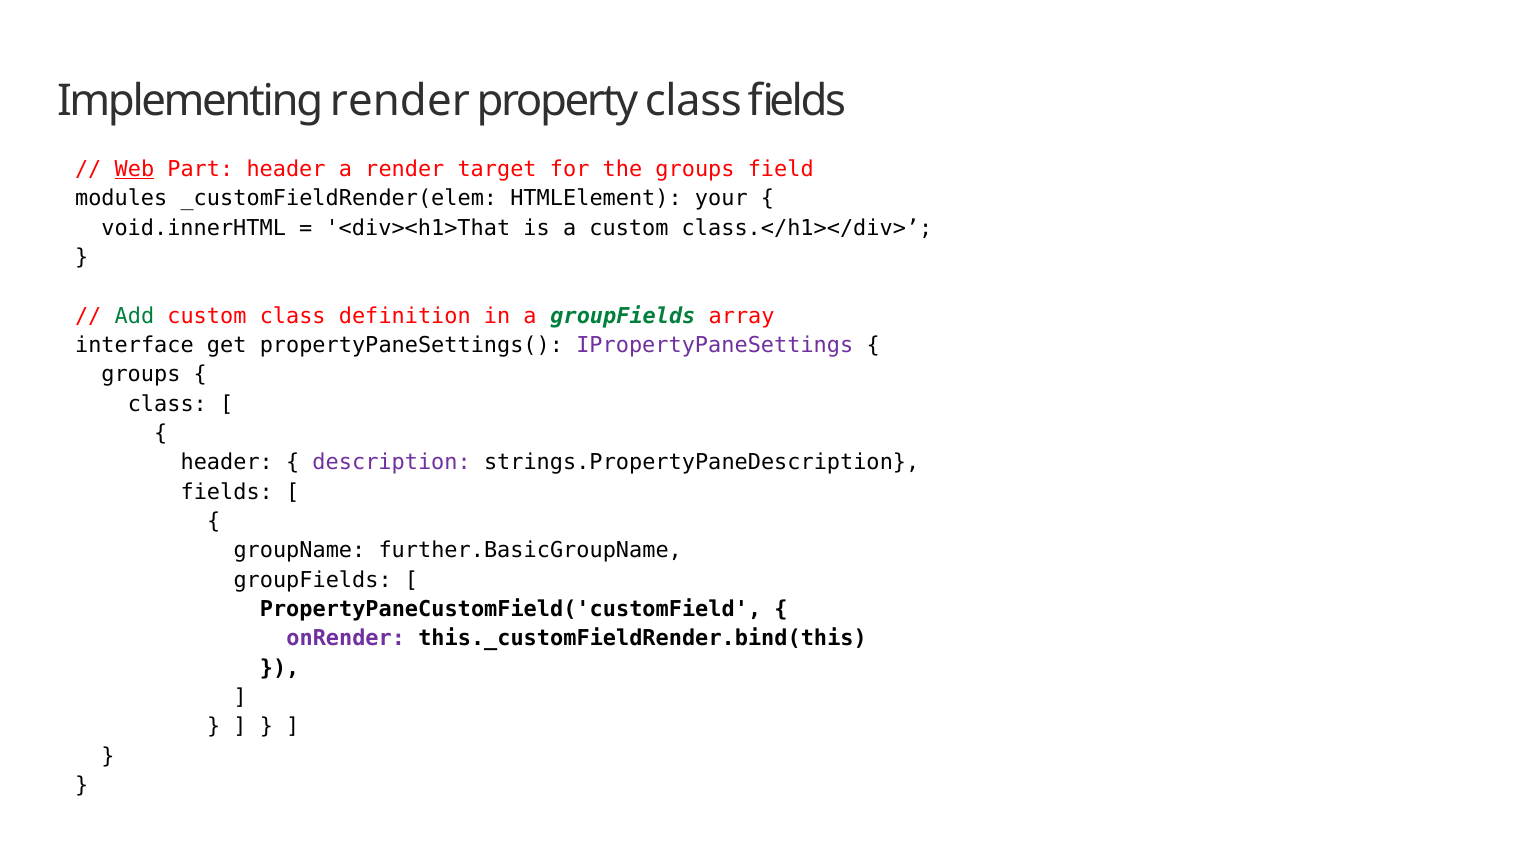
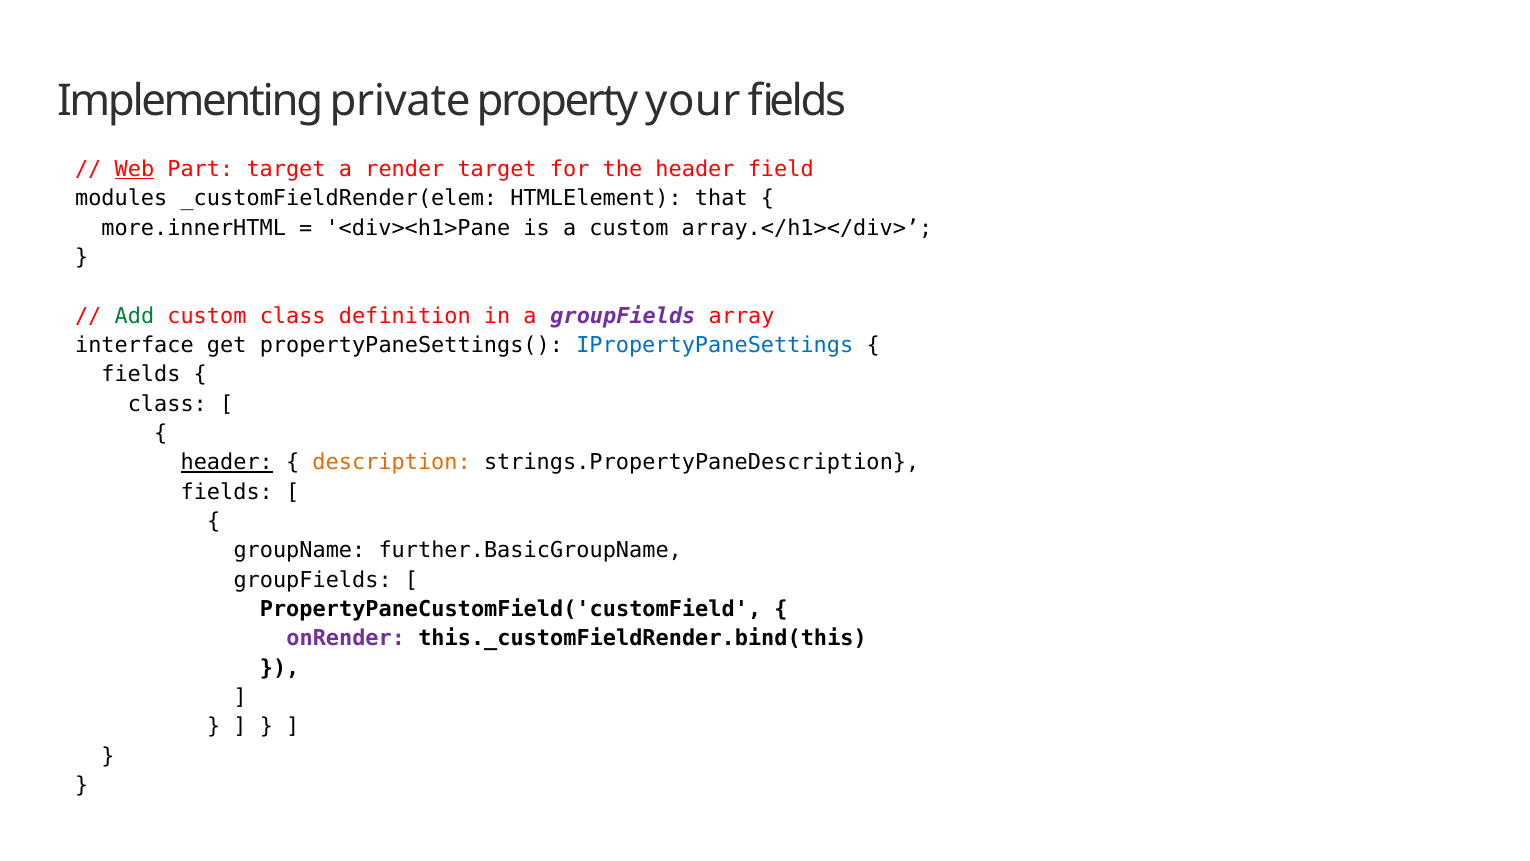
Implementing render: render -> private (400, 101)
property class: class -> your (693, 101)
Part header: header -> target (286, 169)
the groups: groups -> header (695, 169)
your: your -> that (721, 198)
void.innerHTML: void.innerHTML -> more.innerHTML (194, 228)
<div><h1>That: <div><h1>That -> <div><h1>Pane (418, 228)
class.</h1></div>: class.</h1></div> -> array.</h1></div> (807, 228)
groupFields colour: green -> purple (623, 316)
IPropertyPaneSettings colour: purple -> blue (715, 345)
groups: groups -> fields (141, 374)
header underline: none -> present (227, 462)
description colour: purple -> orange (392, 462)
